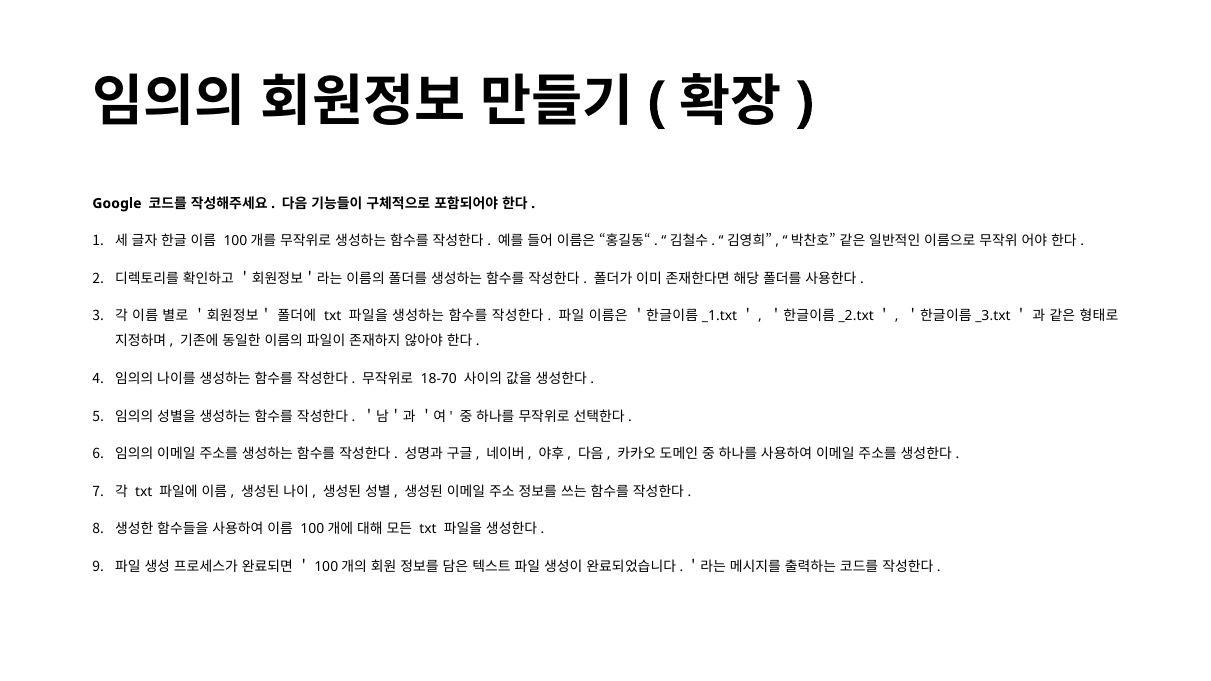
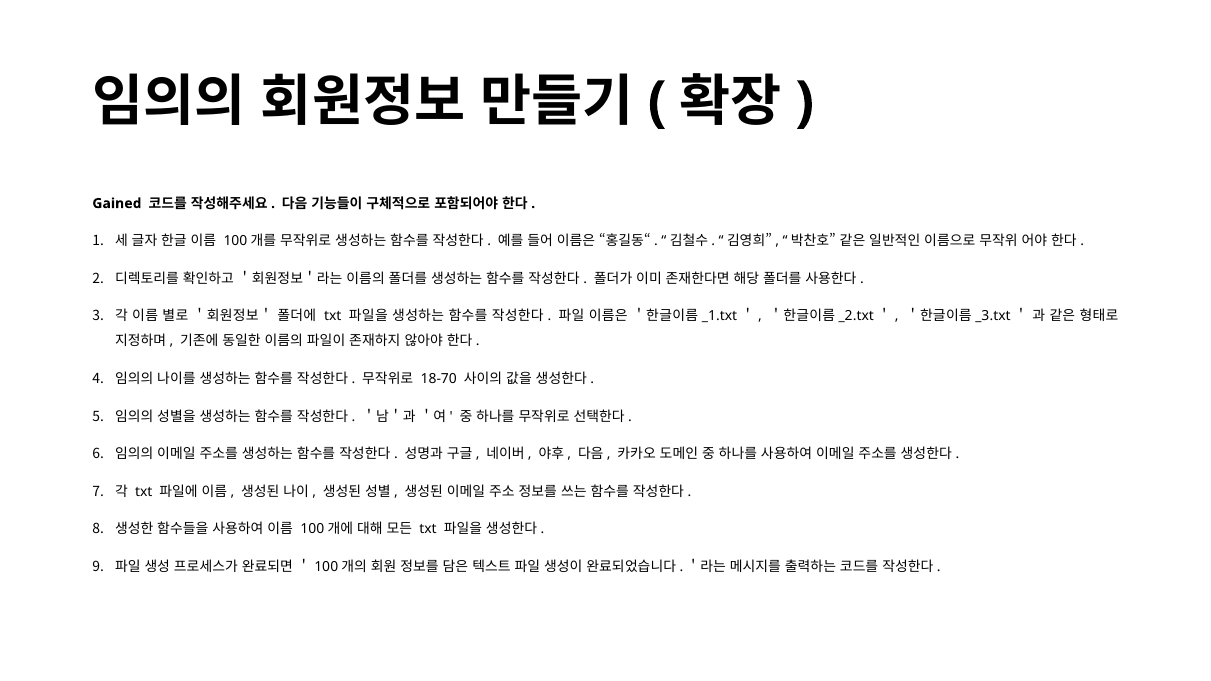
Google: Google -> Gained (117, 203)
